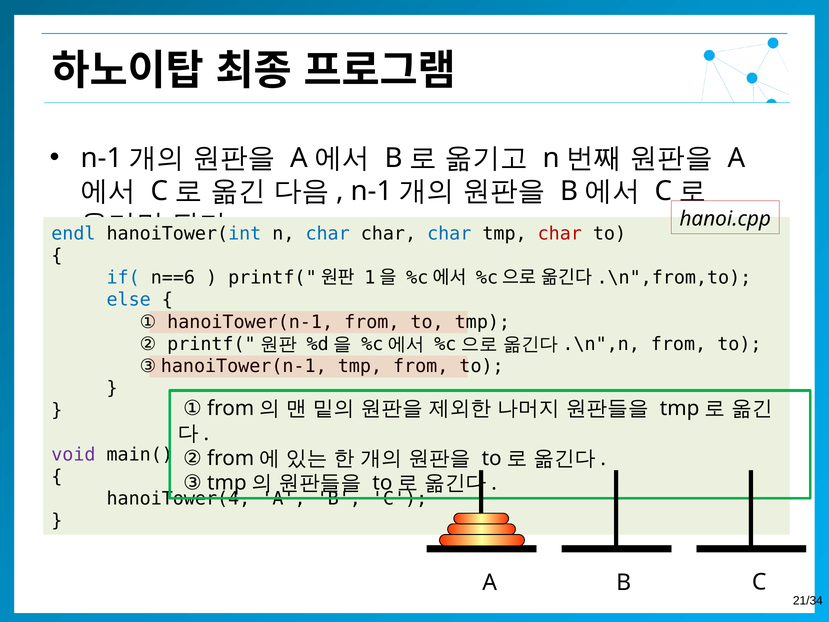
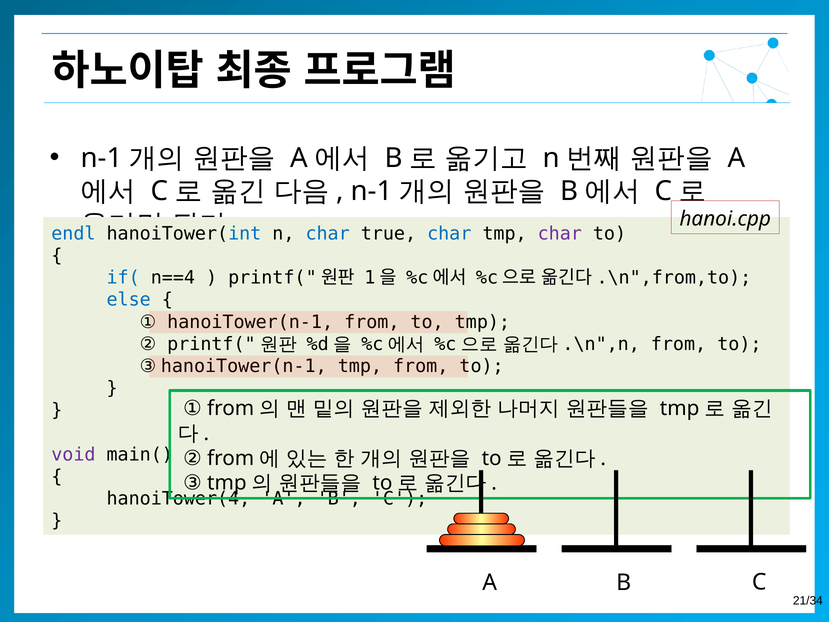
n char char: char -> true (388, 233)
char colour: red -> purple (560, 233)
n==6: n==6 -> n==4 (173, 278)
